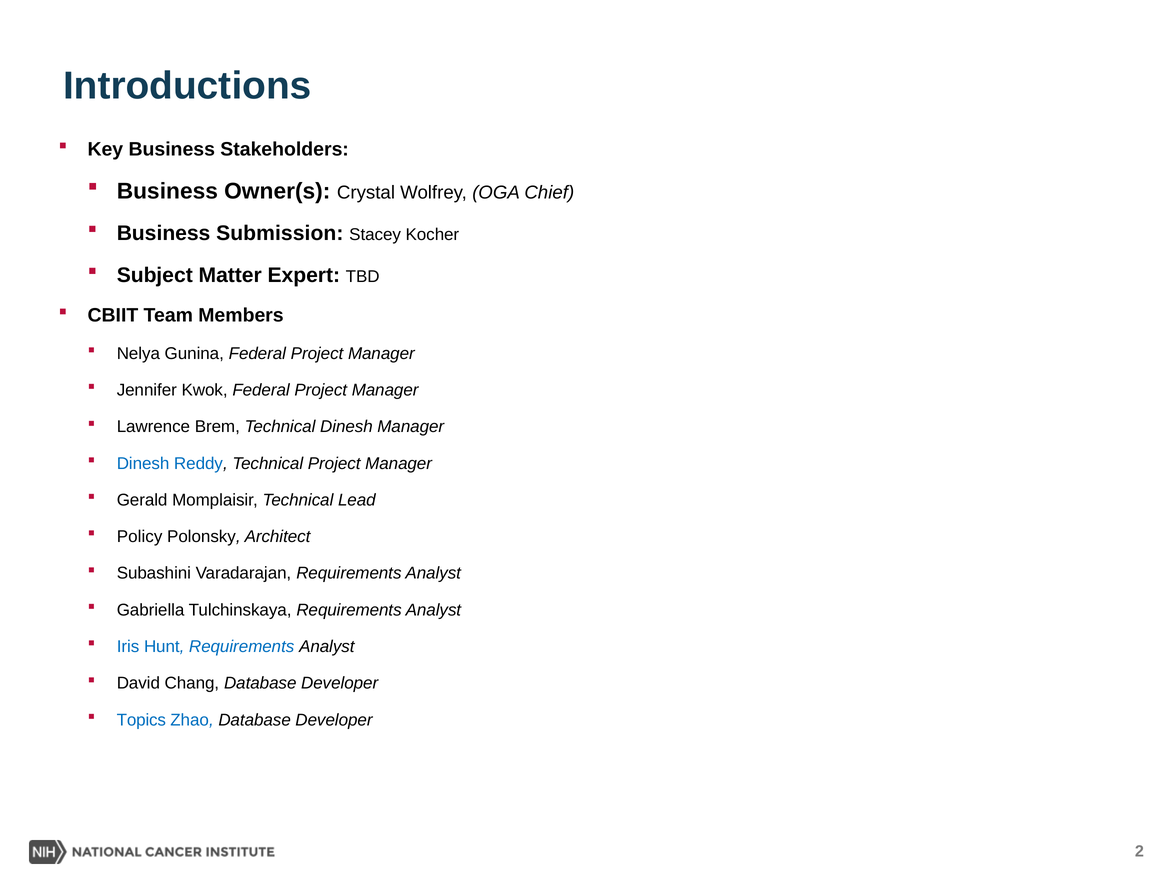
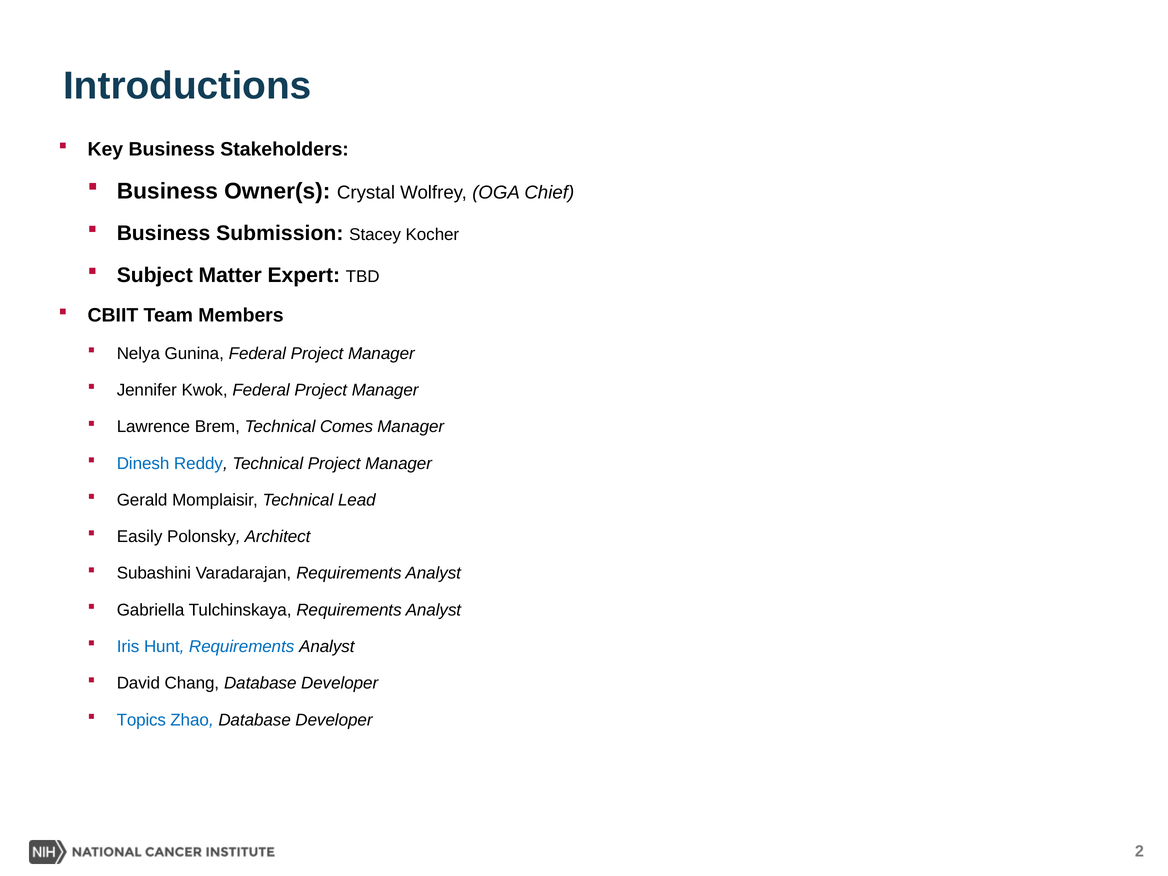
Technical Dinesh: Dinesh -> Comes (347, 427)
Policy: Policy -> Easily (140, 537)
